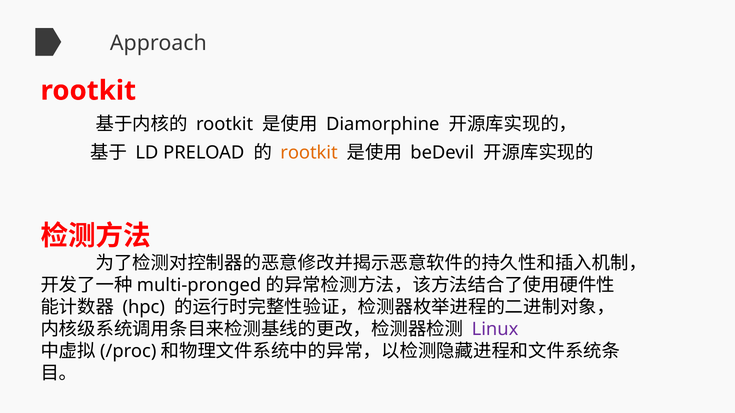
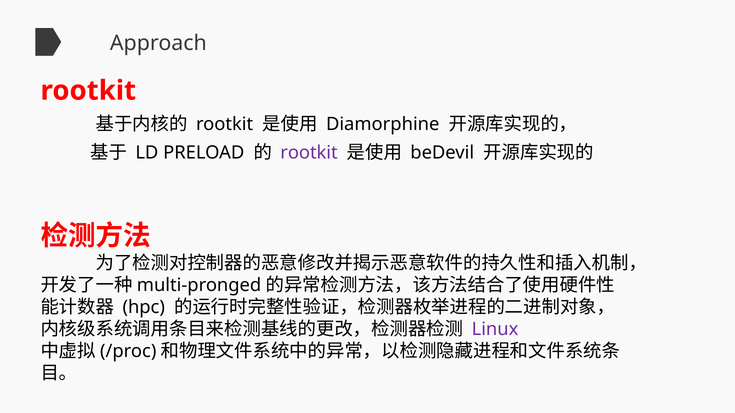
rootkit colour: orange -> purple (309, 153)
